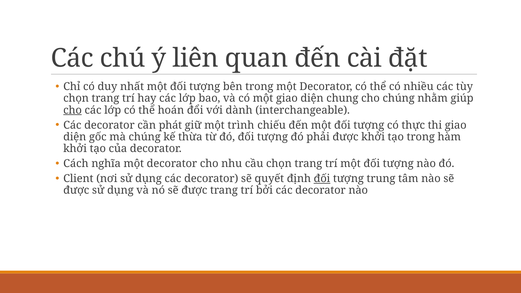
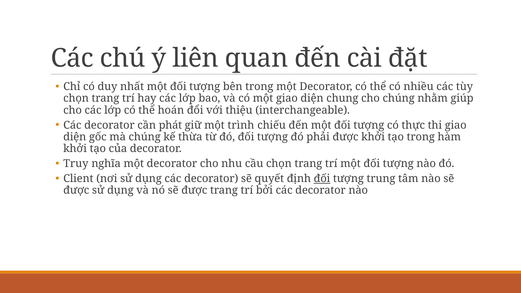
cho underline: present -> none (73, 110)
dành: dành -> thiệu (239, 110)
Cách: Cách -> Truy (76, 164)
